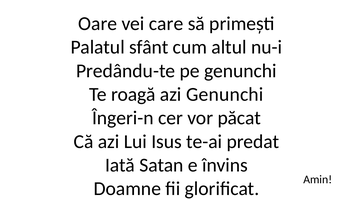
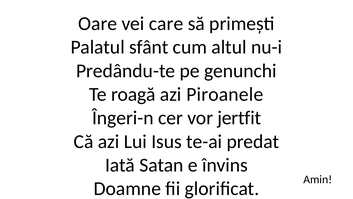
azi Genunchi: Genunchi -> Piroanele (225, 94)
păcat: păcat -> jertfit (239, 118)
